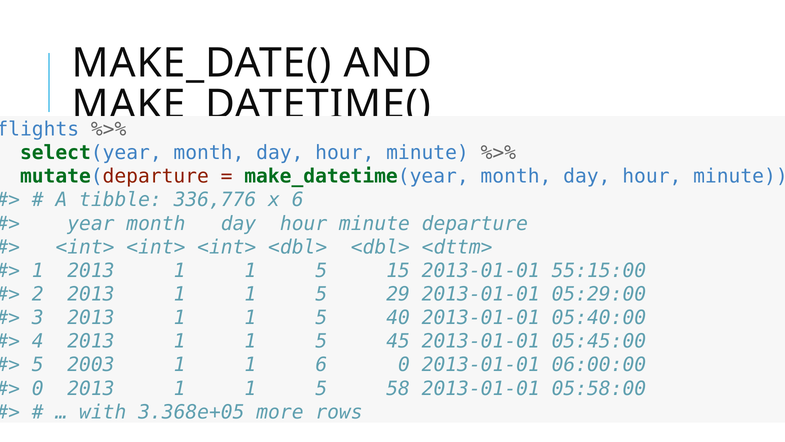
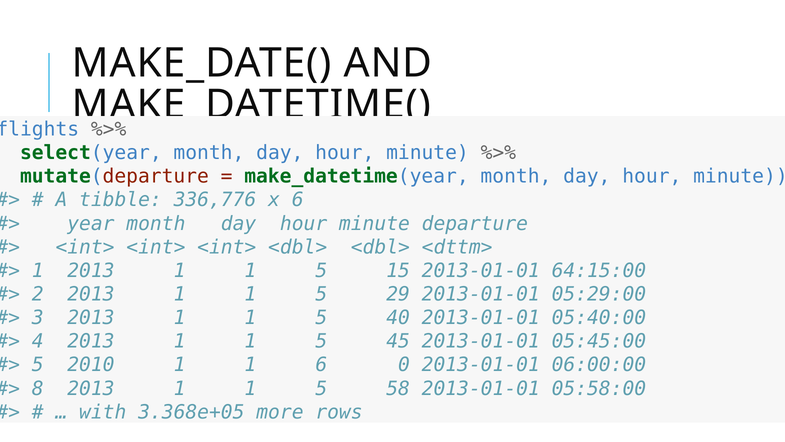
55:15:00: 55:15:00 -> 64:15:00 (599, 270)
2003: 2003 -> 2010 (91, 365)
0: 0 -> 8 (38, 388)
